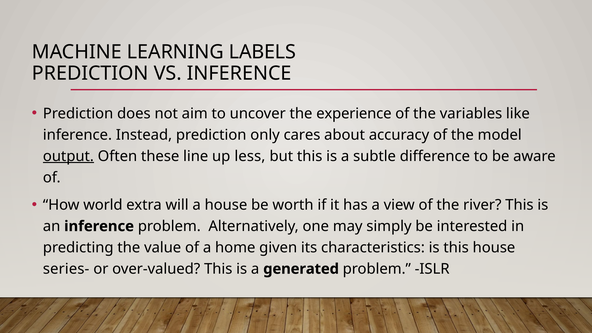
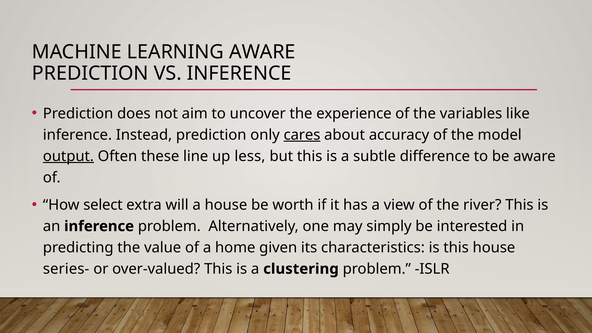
LEARNING LABELS: LABELS -> AWARE (262, 52)
cares underline: none -> present (302, 135)
world: world -> select (103, 205)
generated: generated -> clustering (301, 269)
